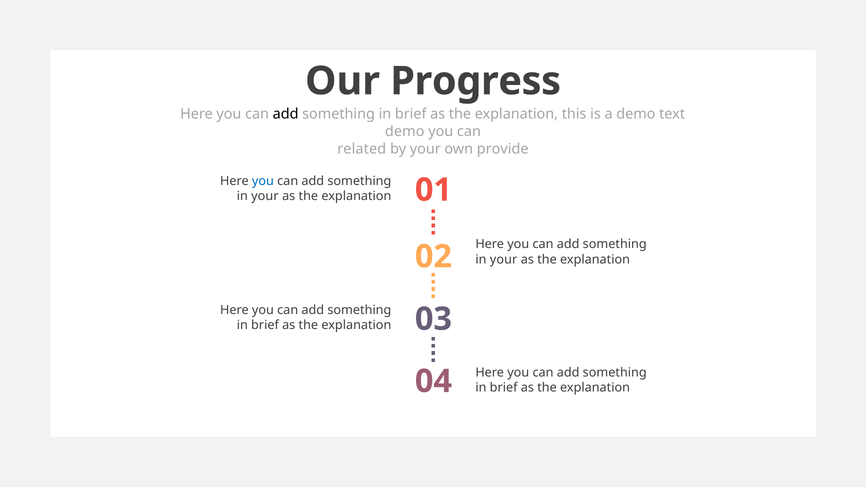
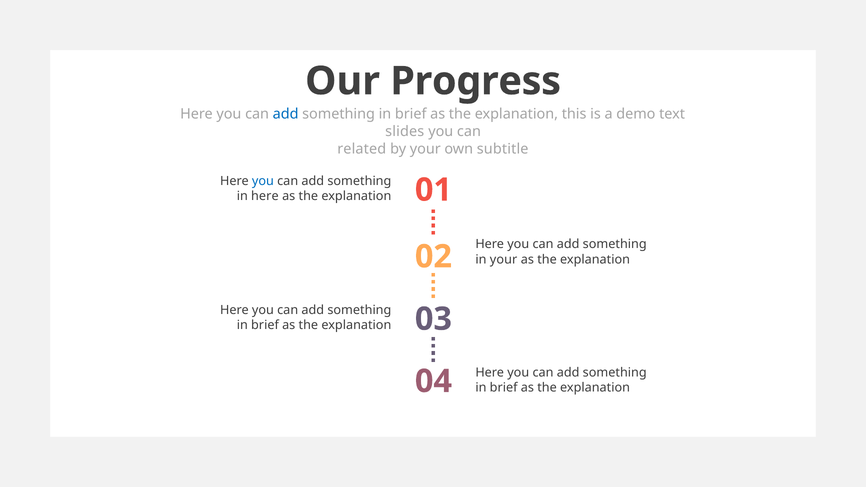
add colour: black -> blue (286, 114)
demo: demo -> slides (405, 132)
provide: provide -> subtitle (503, 149)
your: your -> here (265, 196)
